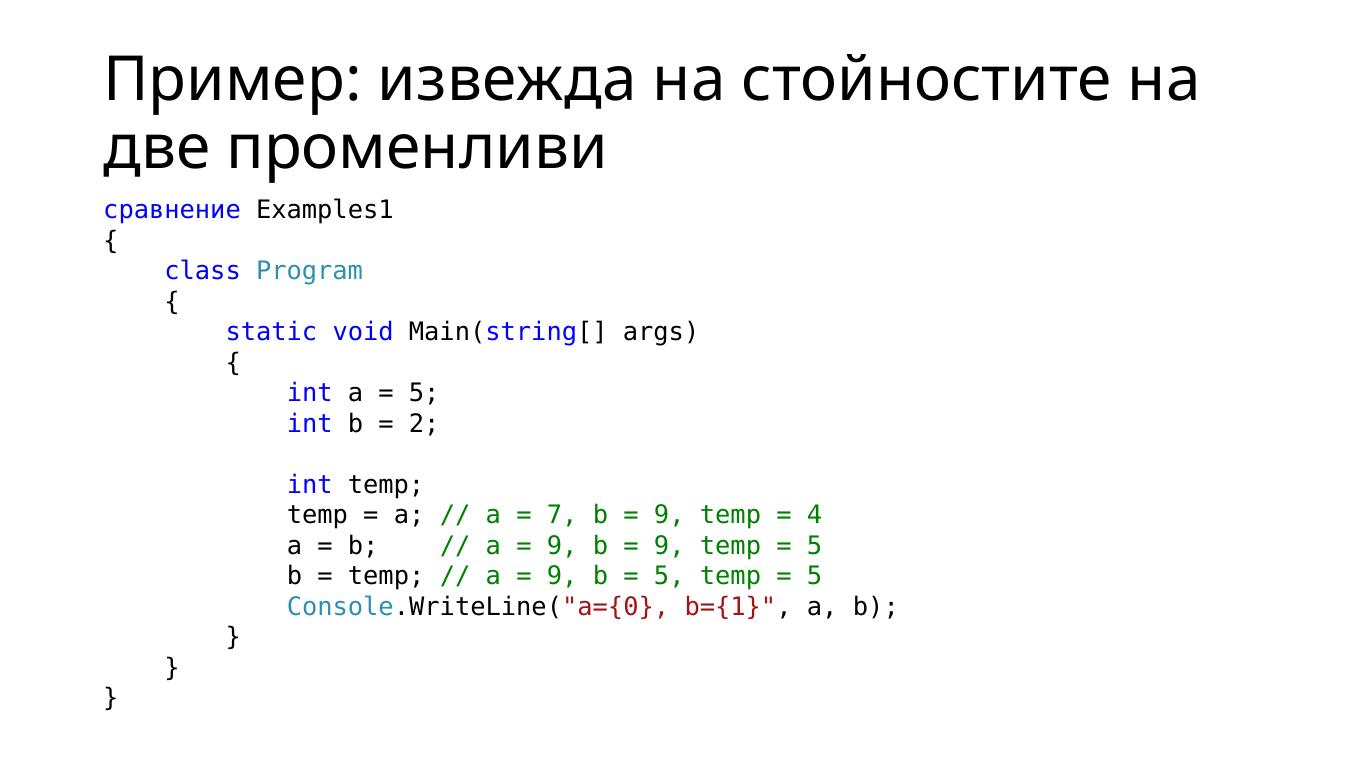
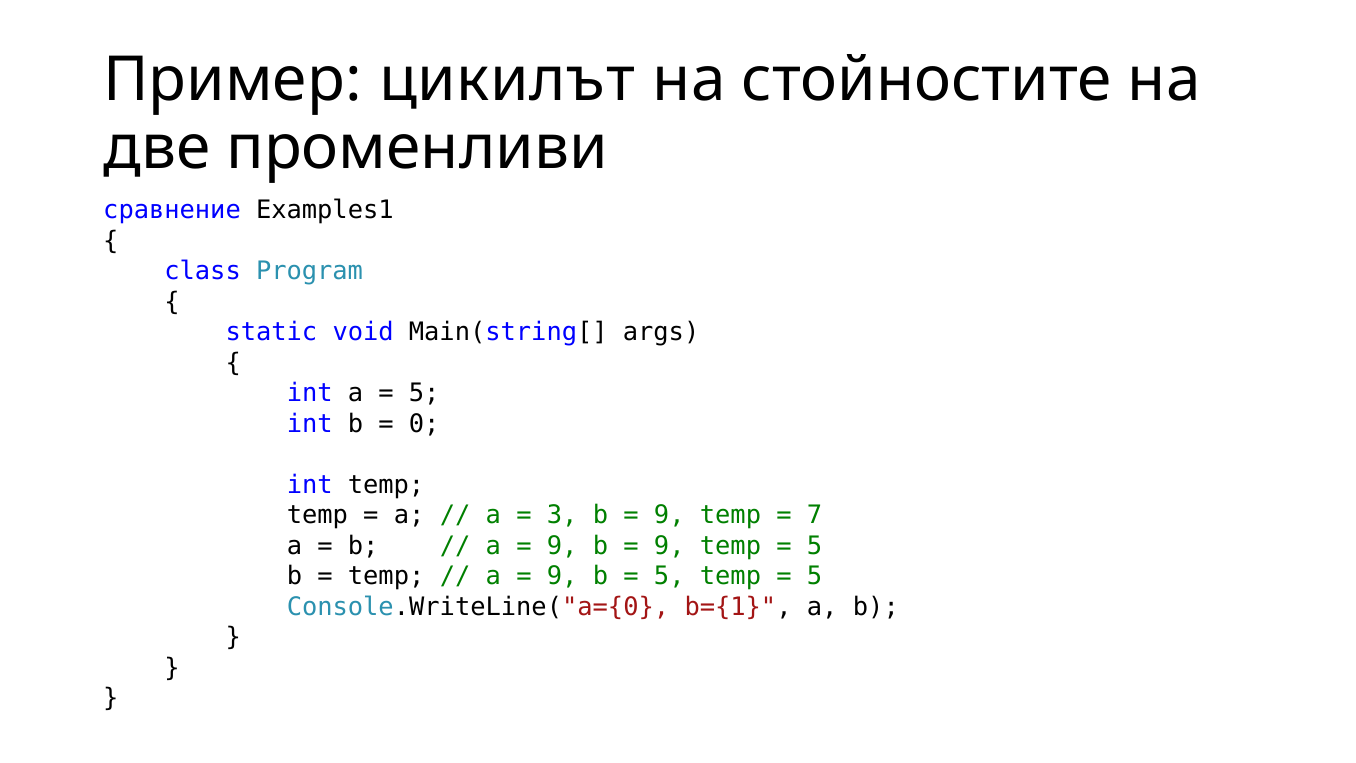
извежда: извежда -> цикилът (507, 80)
2: 2 -> 0 (424, 424)
7: 7 -> 3 (562, 515)
4: 4 -> 7 (815, 515)
